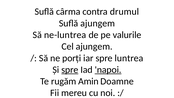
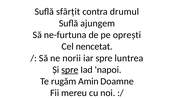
cârma: cârma -> sfârțit (68, 12)
ne-luntrea: ne-luntrea -> ne-furtuna (65, 35)
valurile: valurile -> oprești (127, 35)
Cel ajungem: ajungem -> nencetat (94, 46)
porți: porți -> norii (72, 58)
napoi underline: present -> none (108, 70)
